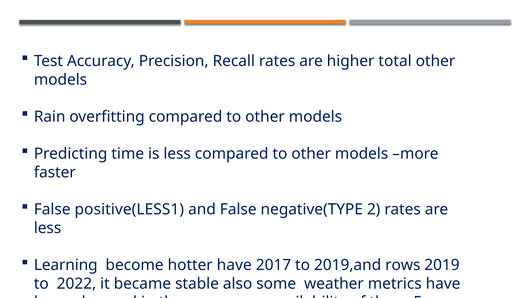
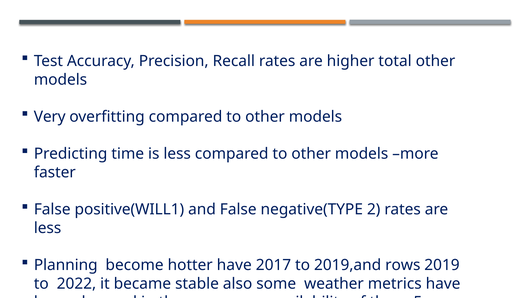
Rain: Rain -> Very (50, 117)
positive(LESS1: positive(LESS1 -> positive(WILL1 (129, 210)
Learning: Learning -> Planning (66, 265)
